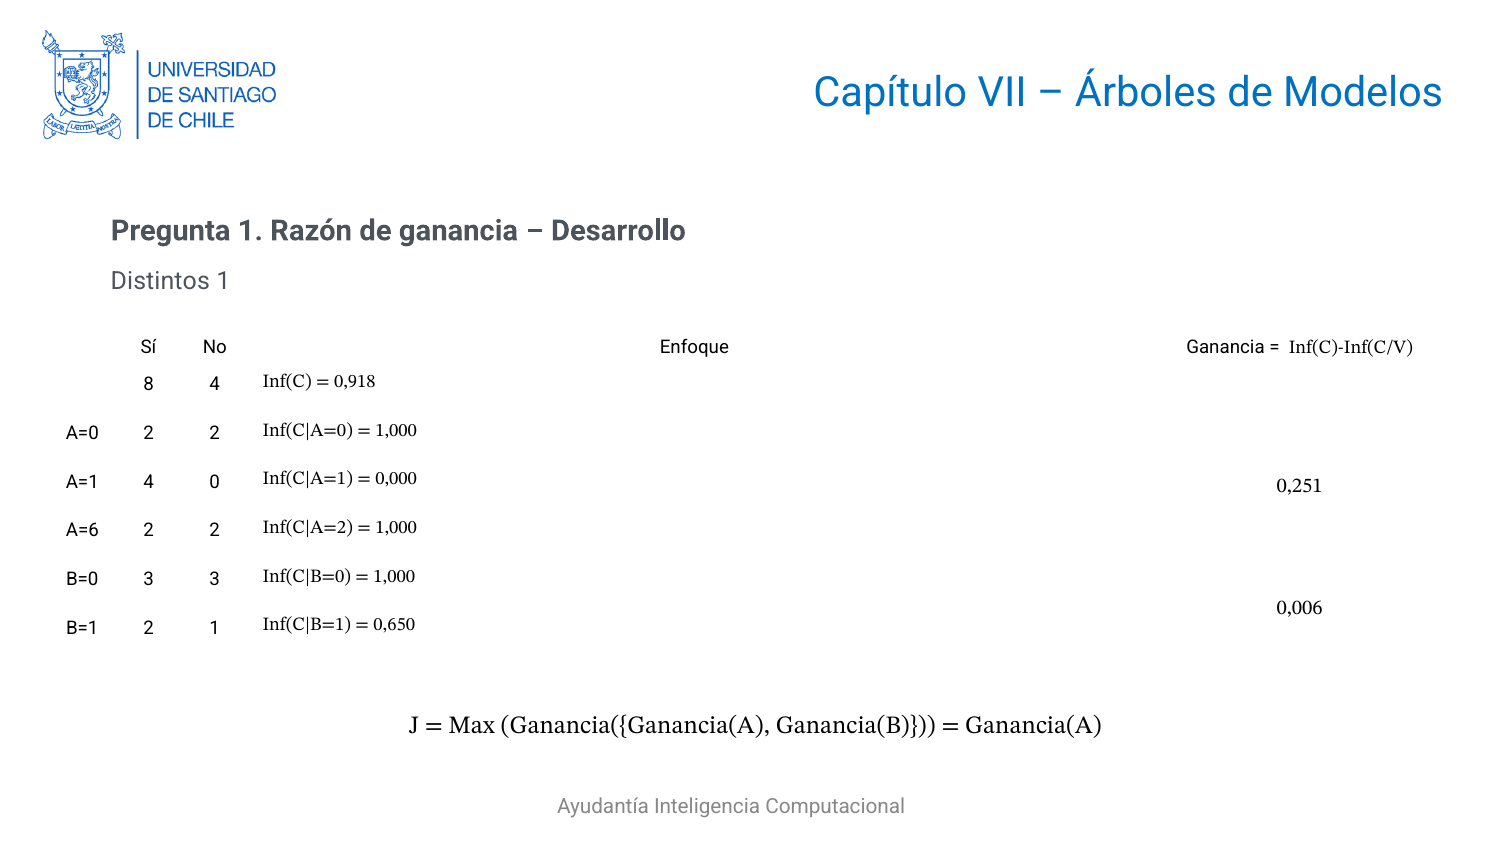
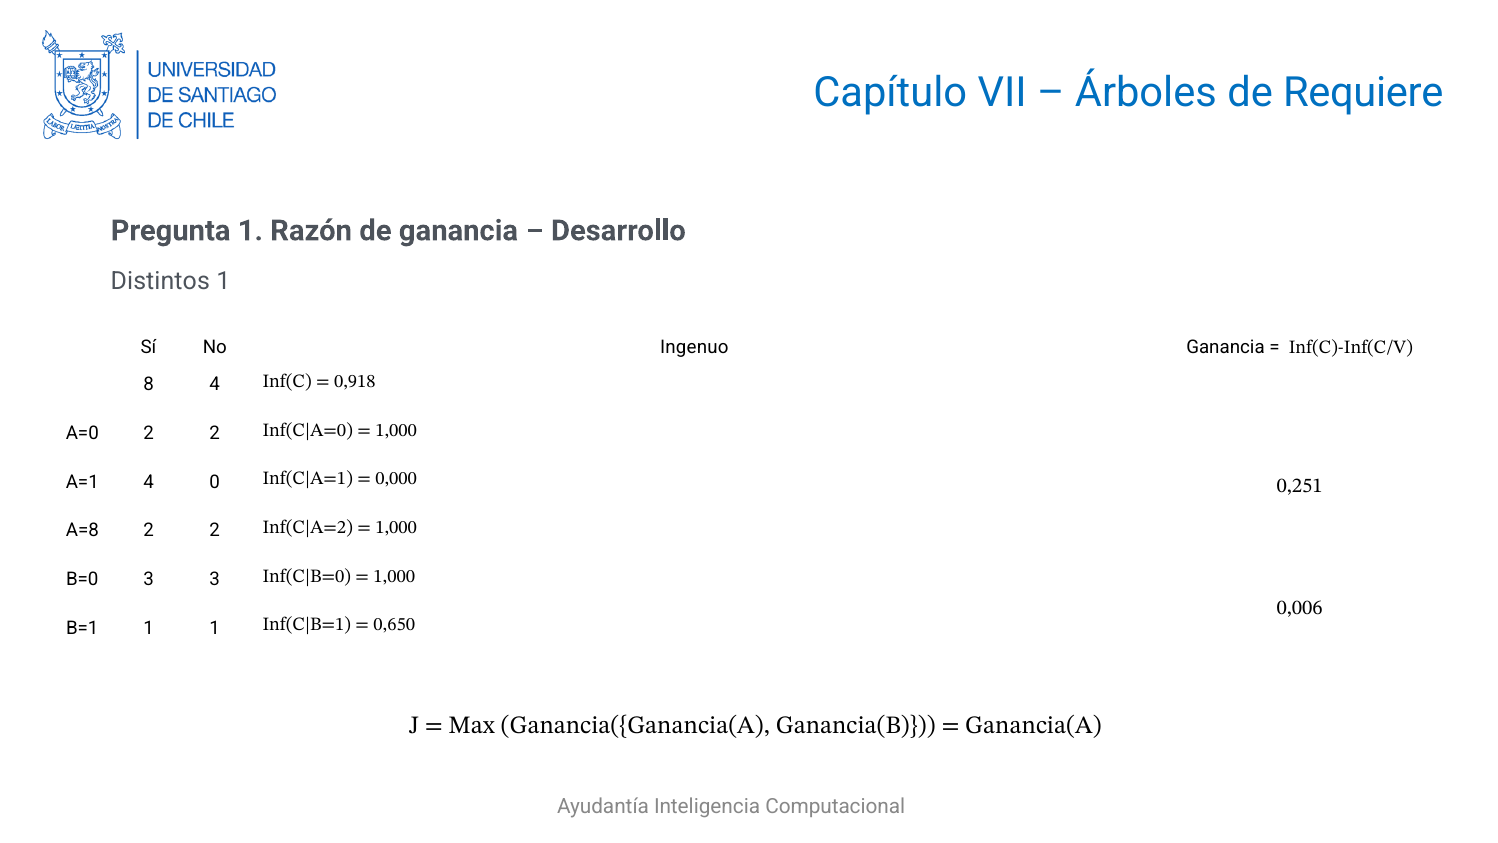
Modelos: Modelos -> Requiere (1363, 93)
Enfoque: Enfoque -> Ingenuo (694, 347)
A=6: A=6 -> A=8 (82, 530)
B=1 2: 2 -> 1 (149, 628)
